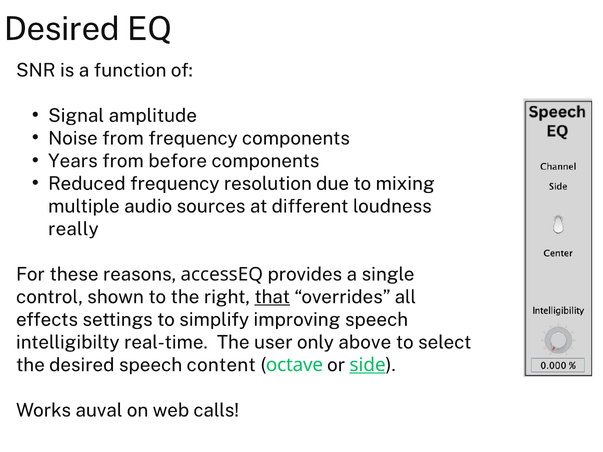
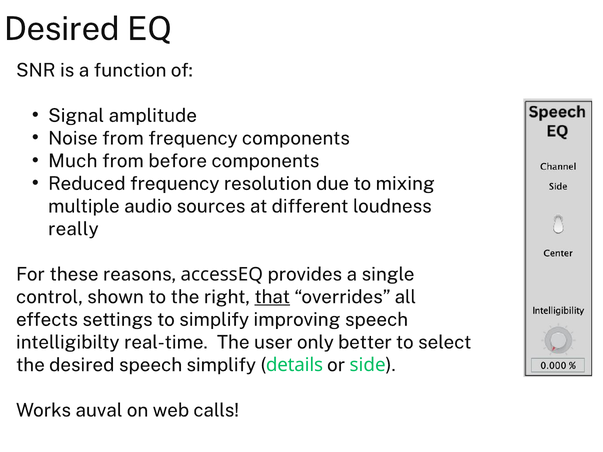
Years: Years -> Much (73, 161)
above: above -> better (365, 342)
speech content: content -> simplify (221, 365)
octave: octave -> details (295, 365)
side underline: present -> none (368, 365)
